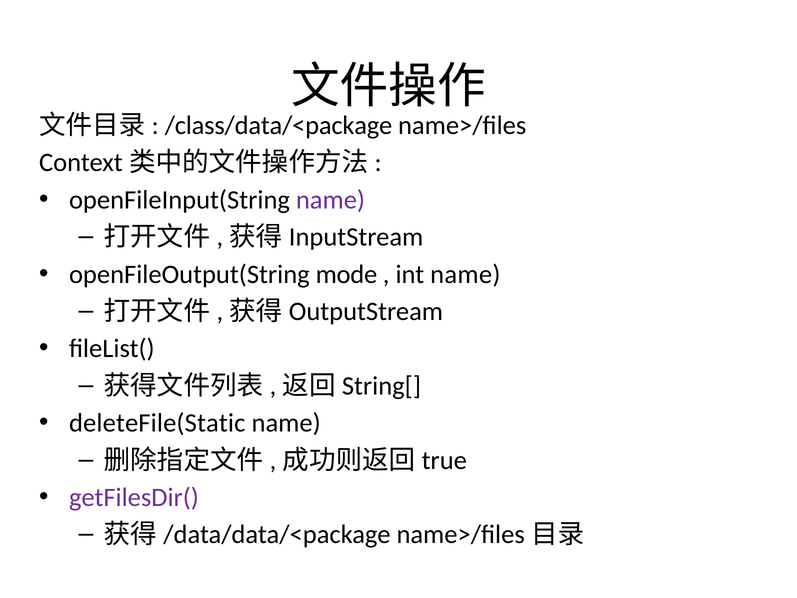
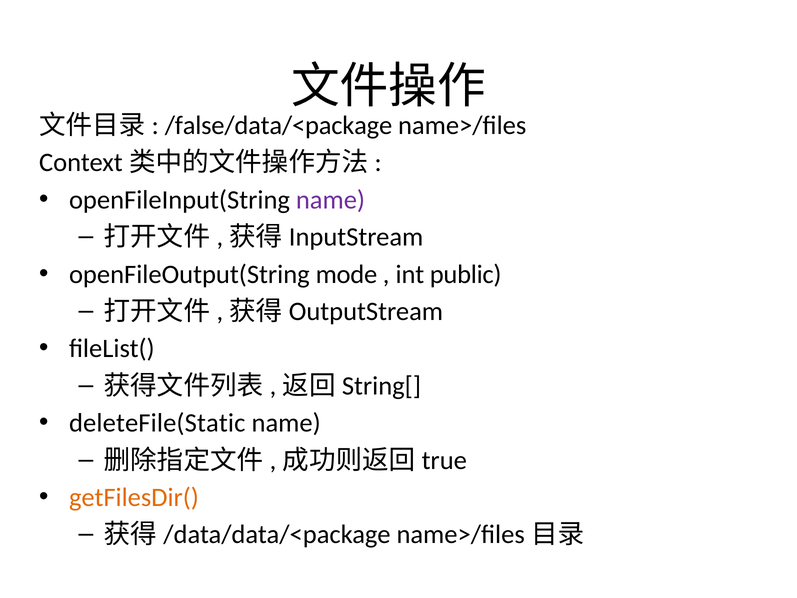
/class/data/<package: /class/data/<package -> /false/data/<package (279, 125)
int name: name -> public (466, 274)
getFilesDir( colour: purple -> orange (134, 497)
